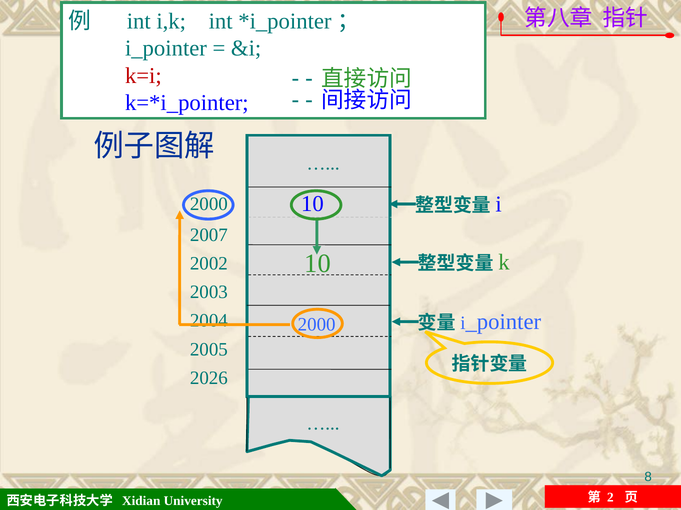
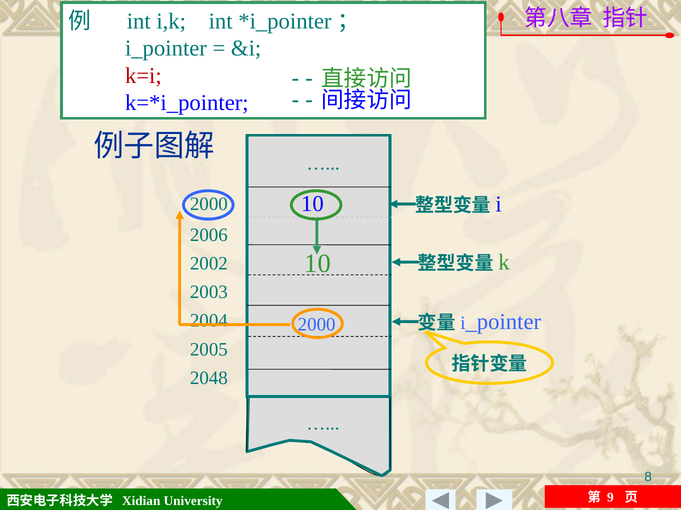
2007: 2007 -> 2006 (209, 235)
2026: 2026 -> 2048 (209, 379)
2: 2 -> 9 (610, 498)
